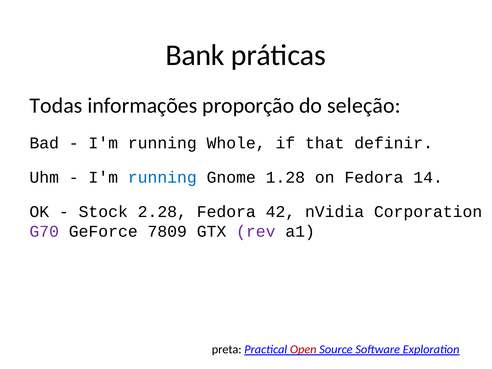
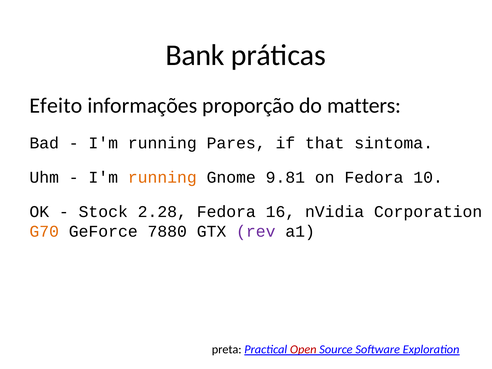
Todas: Todas -> Efeito (56, 106)
seleção: seleção -> matters (364, 106)
Whole: Whole -> Pares (236, 143)
definir: definir -> sintoma (394, 143)
running colour: blue -> orange (162, 177)
1.28: 1.28 -> 9.81 (285, 177)
14: 14 -> 10 (428, 177)
42: 42 -> 16 (280, 212)
G70 colour: purple -> orange (44, 232)
7809: 7809 -> 7880 (167, 232)
